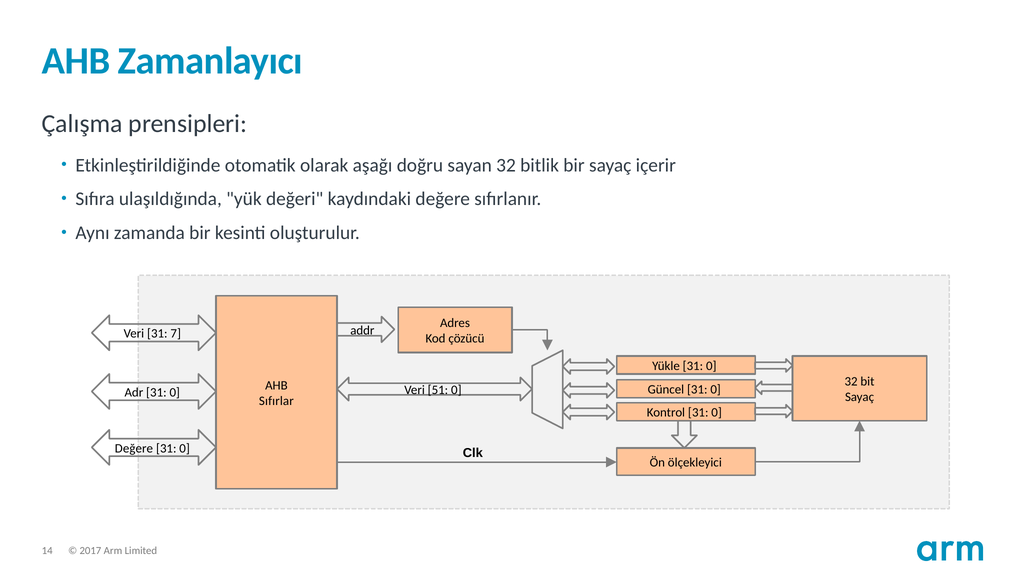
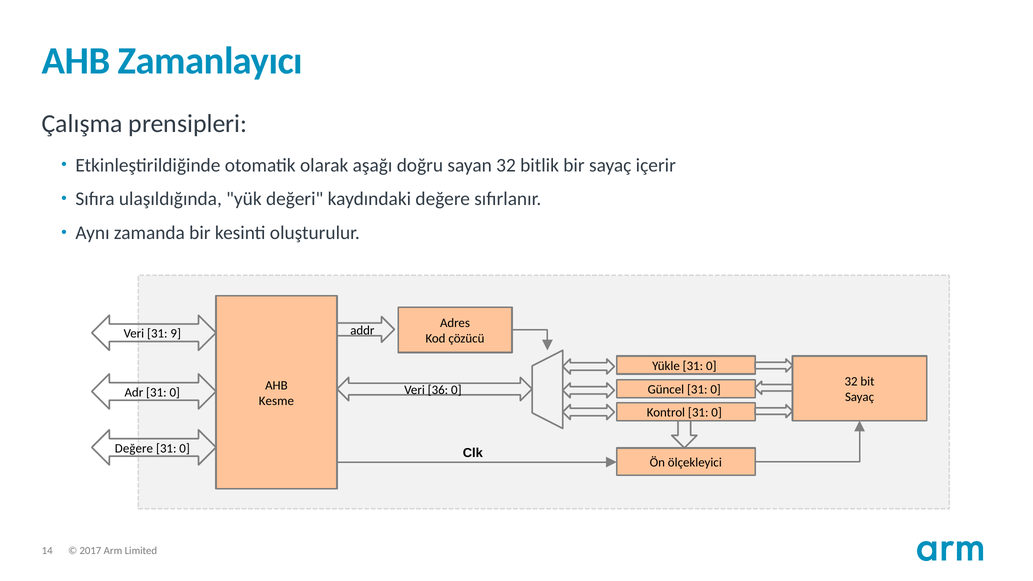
7: 7 -> 9 (176, 334)
51: 51 -> 36 (438, 390)
Sıfırlar: Sıfırlar -> Kesme (276, 401)
